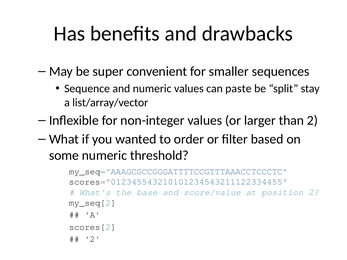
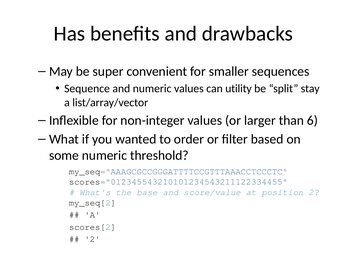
paste: paste -> utility (239, 89)
than 2: 2 -> 6 (312, 120)
